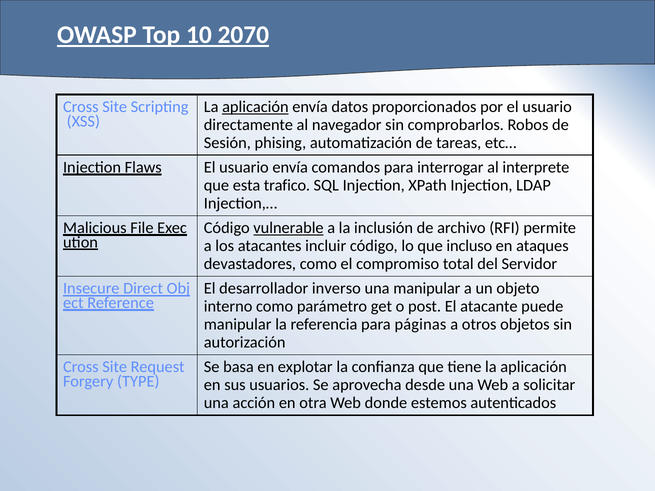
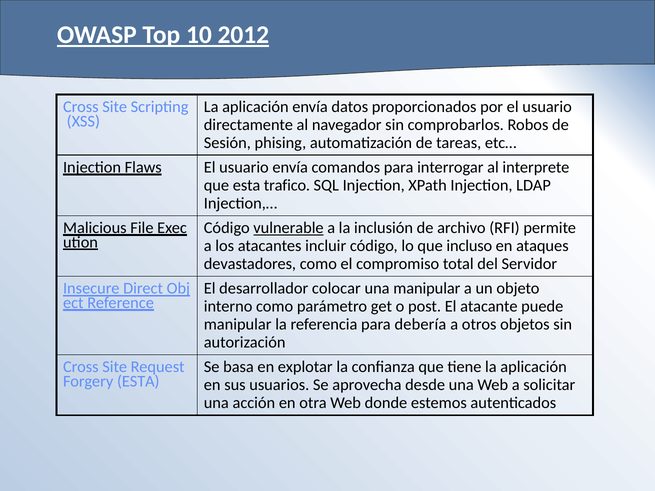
2070: 2070 -> 2012 (243, 35)
aplicación underline: present -> none (255, 107)
inverso: inverso -> colocar (336, 289)
páginas: páginas -> debería (420, 325)
Forgery TYPE: TYPE -> ESTA (138, 382)
